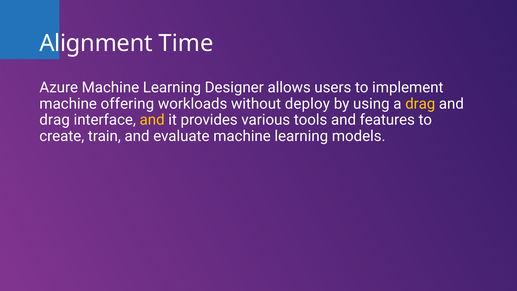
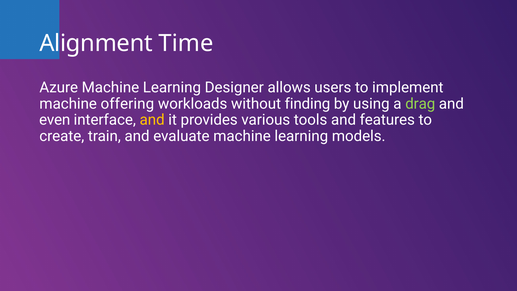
deploy: deploy -> finding (308, 104)
drag colour: yellow -> light green (420, 104)
drag: drag -> even (55, 120)
